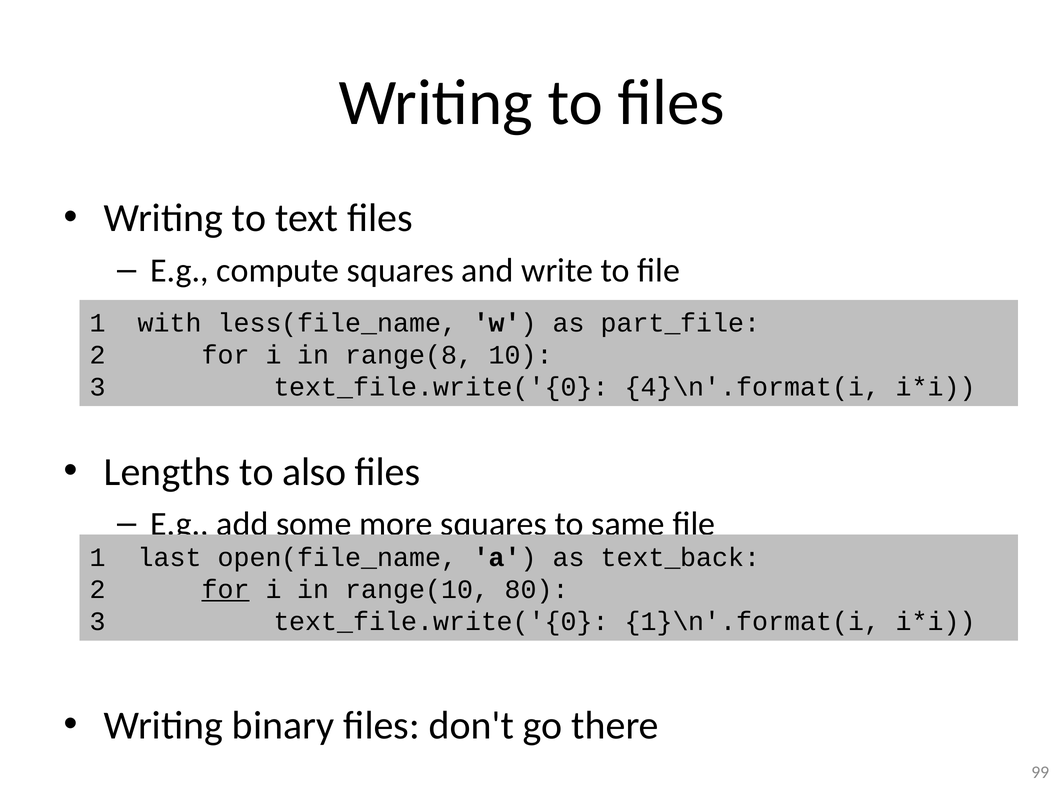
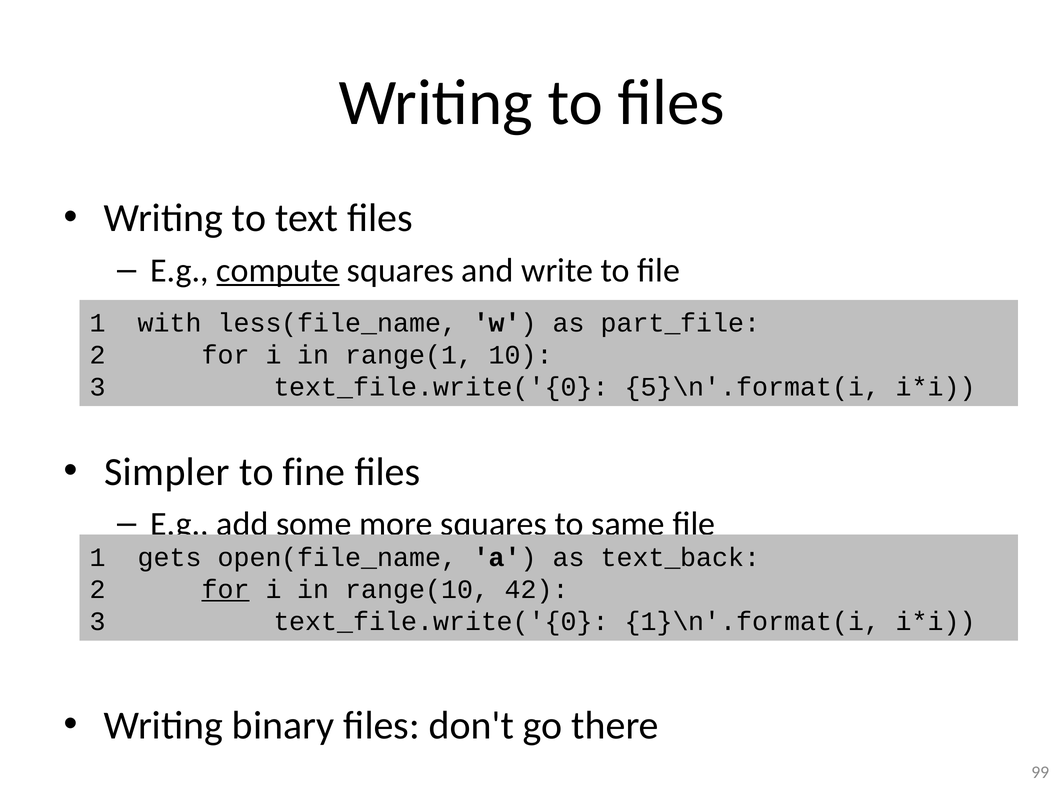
compute underline: none -> present (278, 270)
range(8: range(8 -> range(1 (409, 355)
4}\n'.format(i: 4}\n'.format(i -> 5}\n'.format(i (752, 387)
Lengths: Lengths -> Simpler (167, 472)
also: also -> fine (314, 472)
last: last -> gets (170, 558)
80: 80 -> 42 (537, 589)
